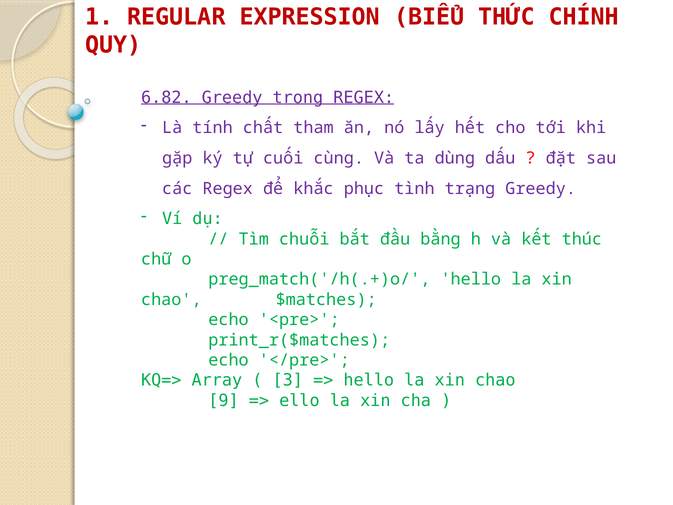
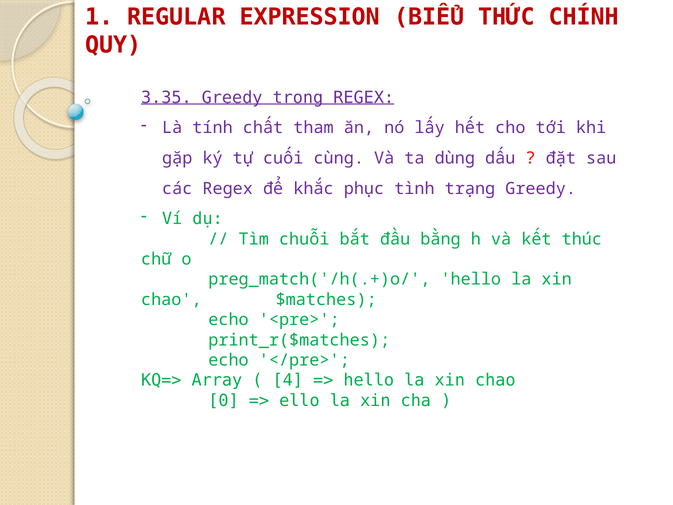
6.82: 6.82 -> 3.35 (166, 98)
3: 3 -> 4 (288, 380)
9: 9 -> 0 (224, 400)
